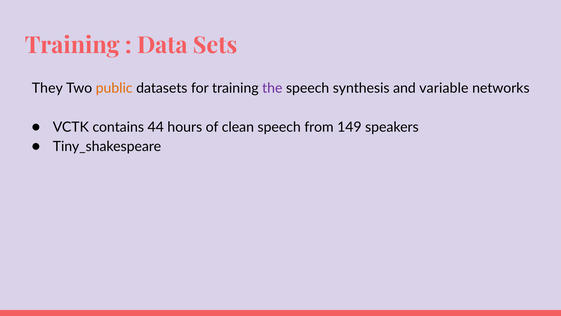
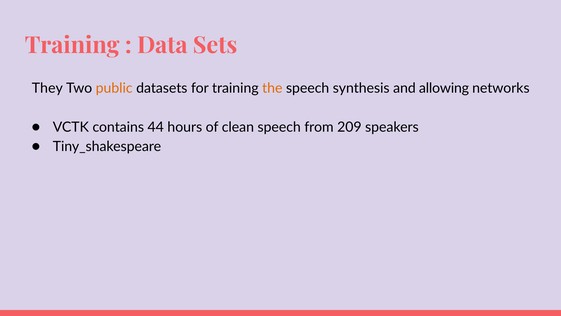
the colour: purple -> orange (272, 88)
variable: variable -> allowing (444, 88)
149: 149 -> 209 (349, 127)
